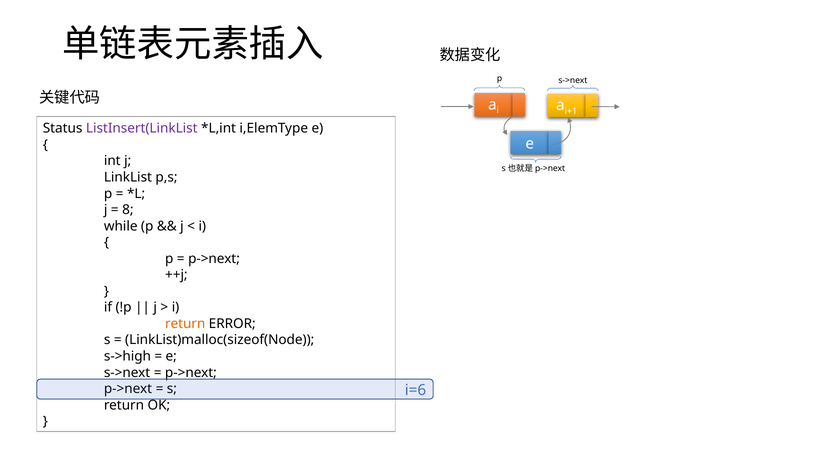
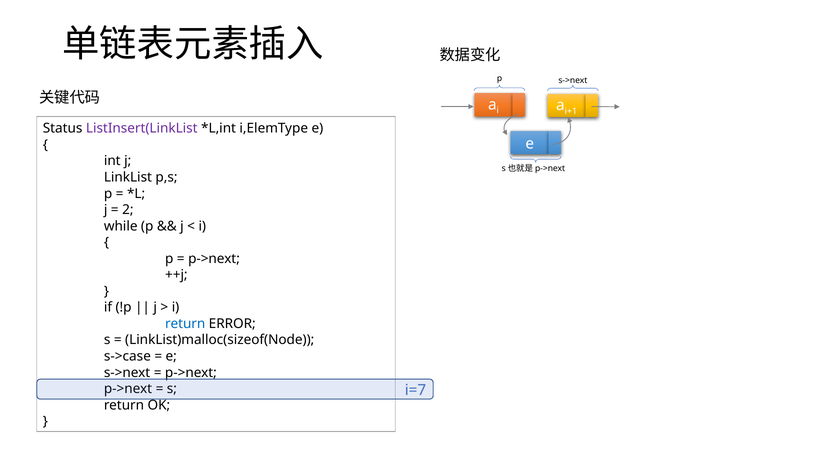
8: 8 -> 2 (128, 210)
return colour: orange -> blue (185, 324)
s->high: s->high -> s->case (127, 357)
i=6: i=6 -> i=7 (415, 391)
